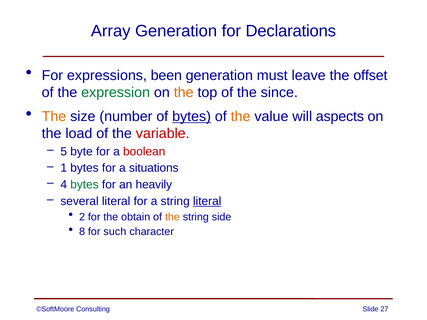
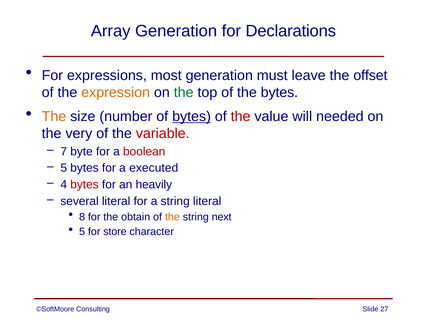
been: been -> most (166, 75)
expression colour: green -> orange (116, 92)
the colour: orange -> green (184, 92)
the since: since -> bytes (279, 92)
the colour: orange -> red (241, 117)
aspects: aspects -> needed (340, 117)
load: load -> very (79, 134)
5: 5 -> 7 (64, 152)
1: 1 -> 5 (64, 168)
situations: situations -> executed (154, 168)
bytes colour: green -> red (84, 185)
literal underline: present -> none (207, 201)
2: 2 -> 8 (82, 217)
side: side -> next (222, 217)
8: 8 -> 5 (82, 232)
such: such -> store (115, 232)
